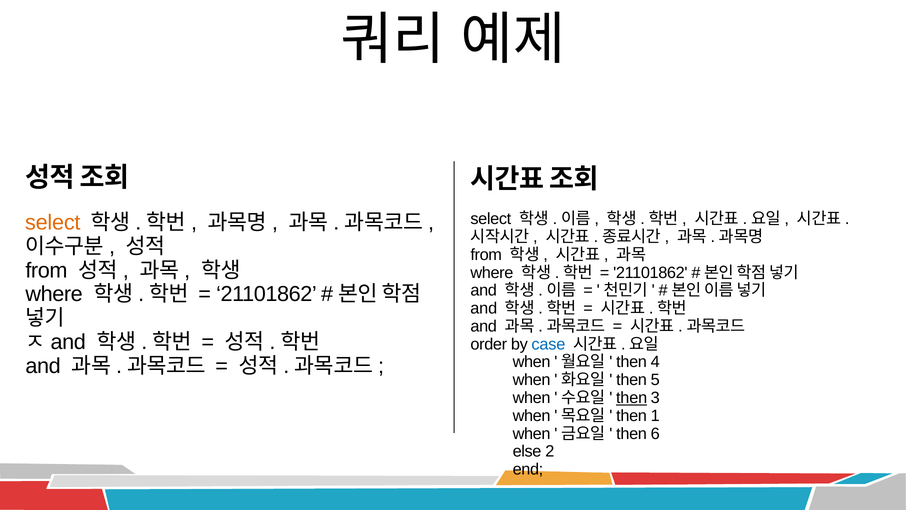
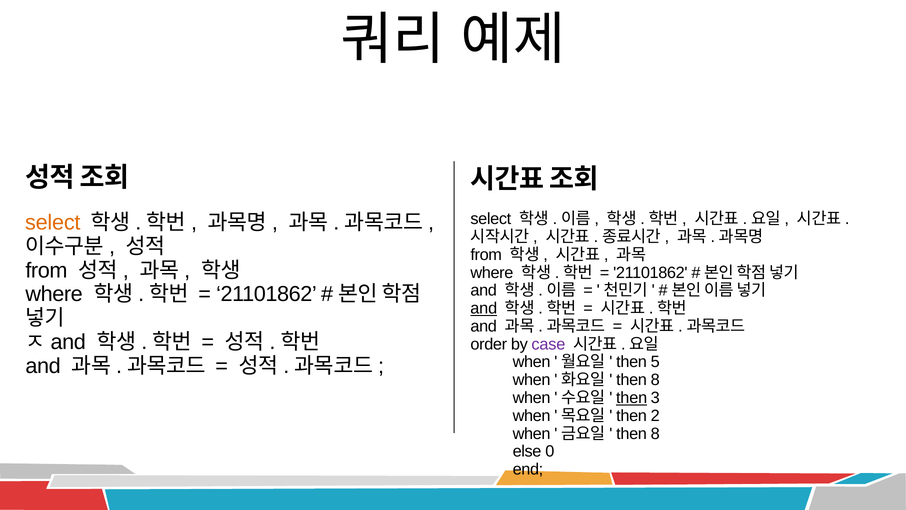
and underline: none -> present (484, 308)
case colour: blue -> purple (548, 344)
4: 4 -> 5 (655, 362)
5: 5 -> 8 (655, 380)
1: 1 -> 2 (655, 415)
6: 6 -> 8 (655, 433)
2: 2 -> 0 (550, 451)
